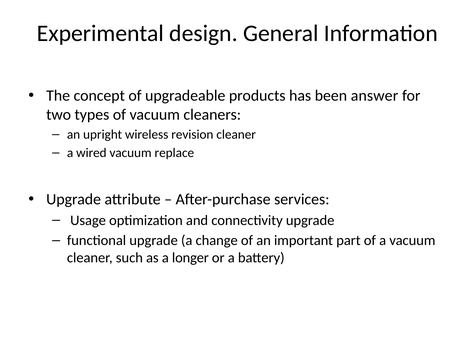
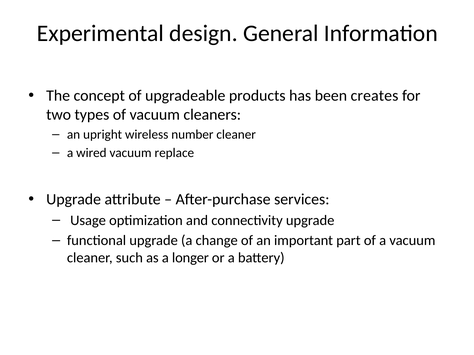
answer: answer -> creates (375, 96)
revision: revision -> number (192, 135)
